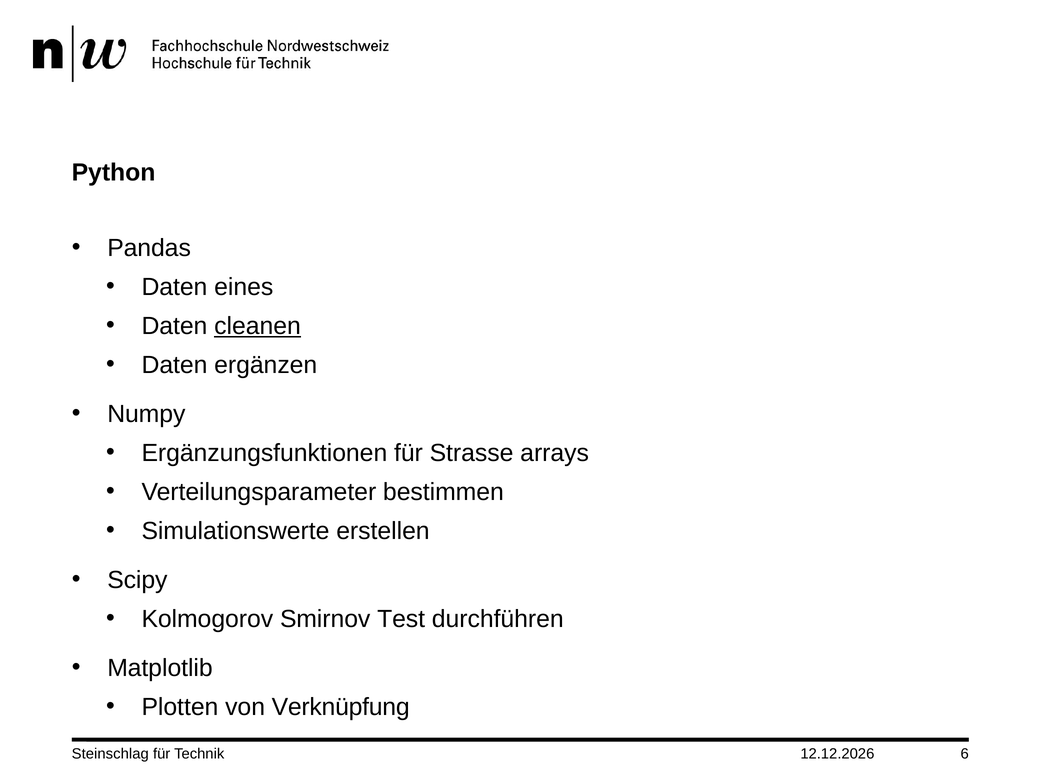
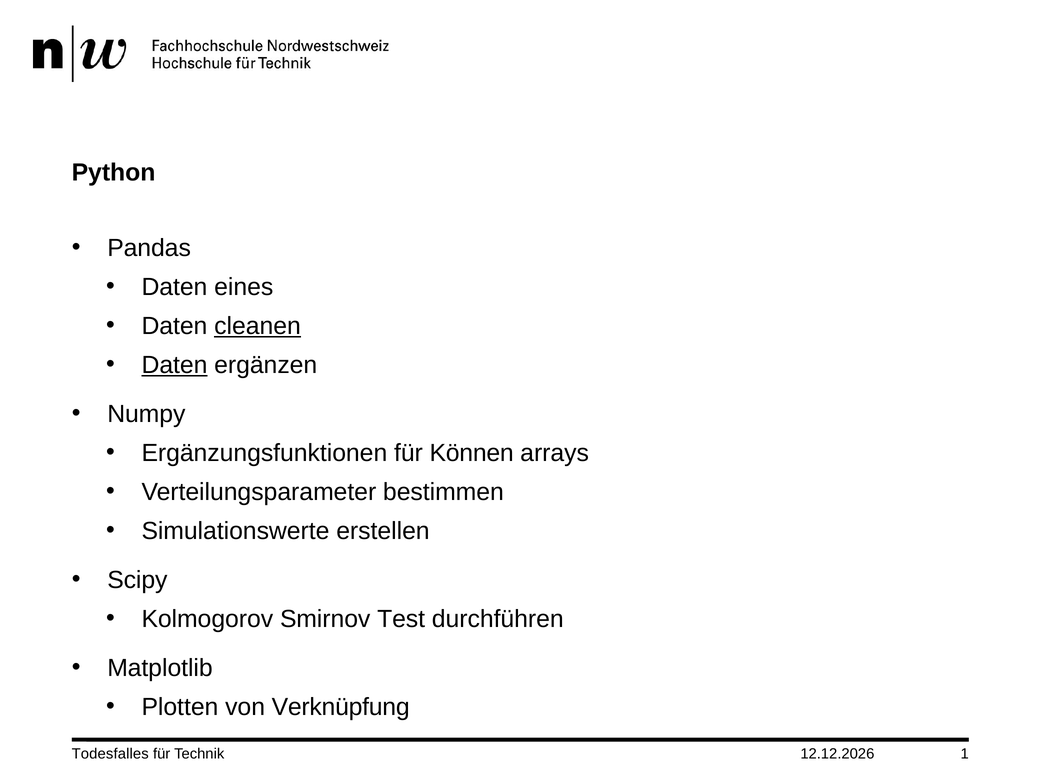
Daten underline: none -> present (174, 365)
Strasse: Strasse -> Können (472, 453)
Steinschlag: Steinschlag -> Todesfalles (110, 754)
6: 6 -> 1 (965, 754)
